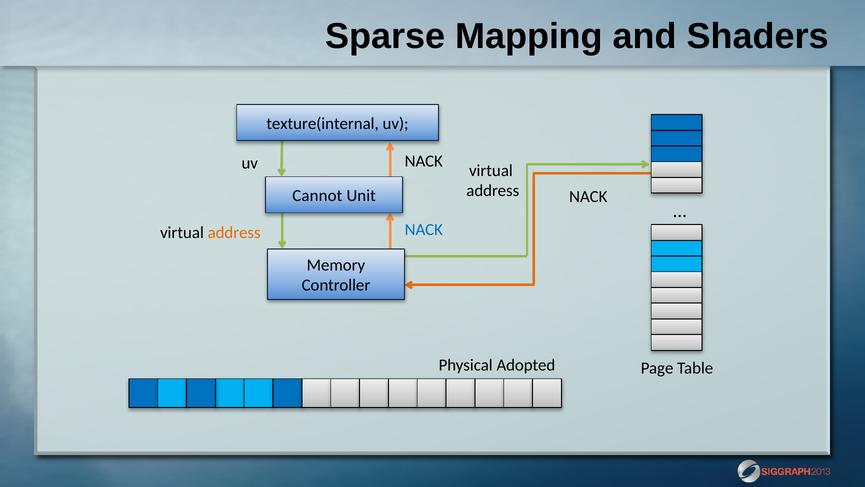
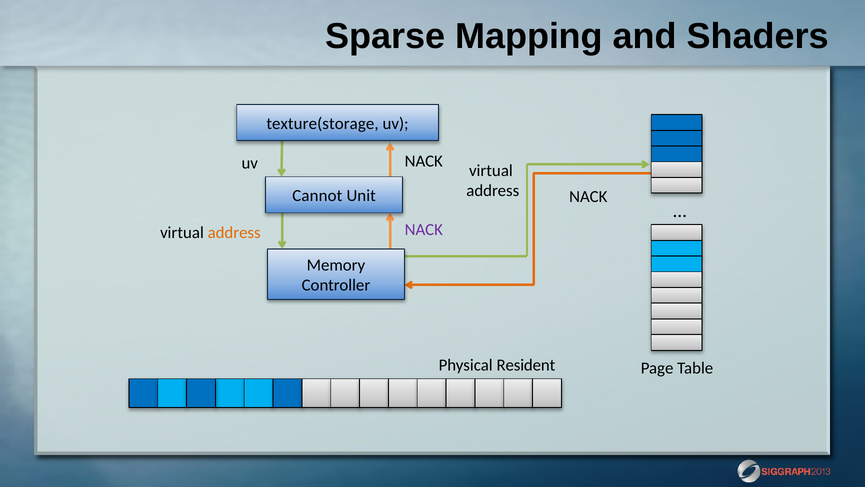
texture(internal: texture(internal -> texture(storage (322, 124)
NACK colour: blue -> purple (424, 229)
Adopted: Adopted -> Resident (526, 365)
